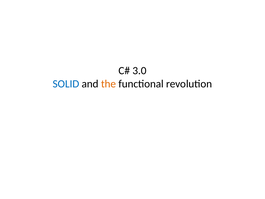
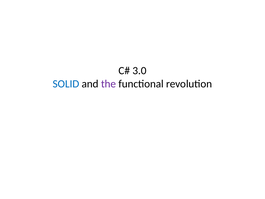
the colour: orange -> purple (109, 84)
